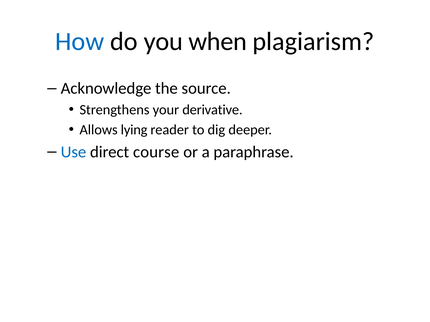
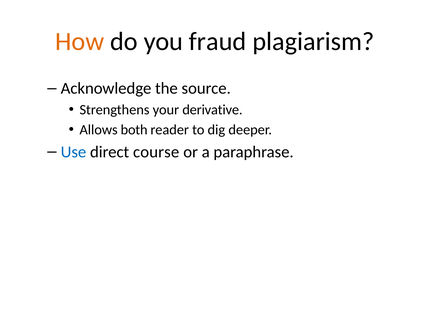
How colour: blue -> orange (80, 42)
when: when -> fraud (218, 42)
lying: lying -> both (134, 130)
